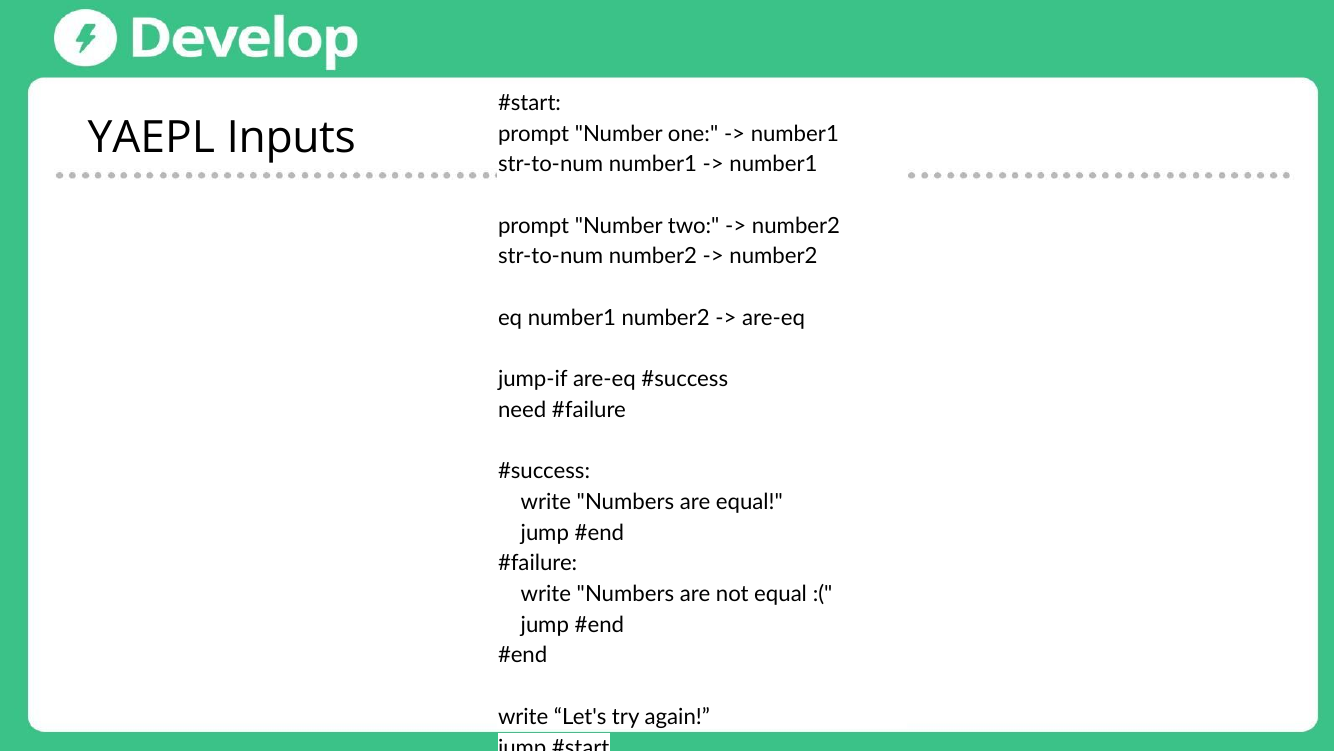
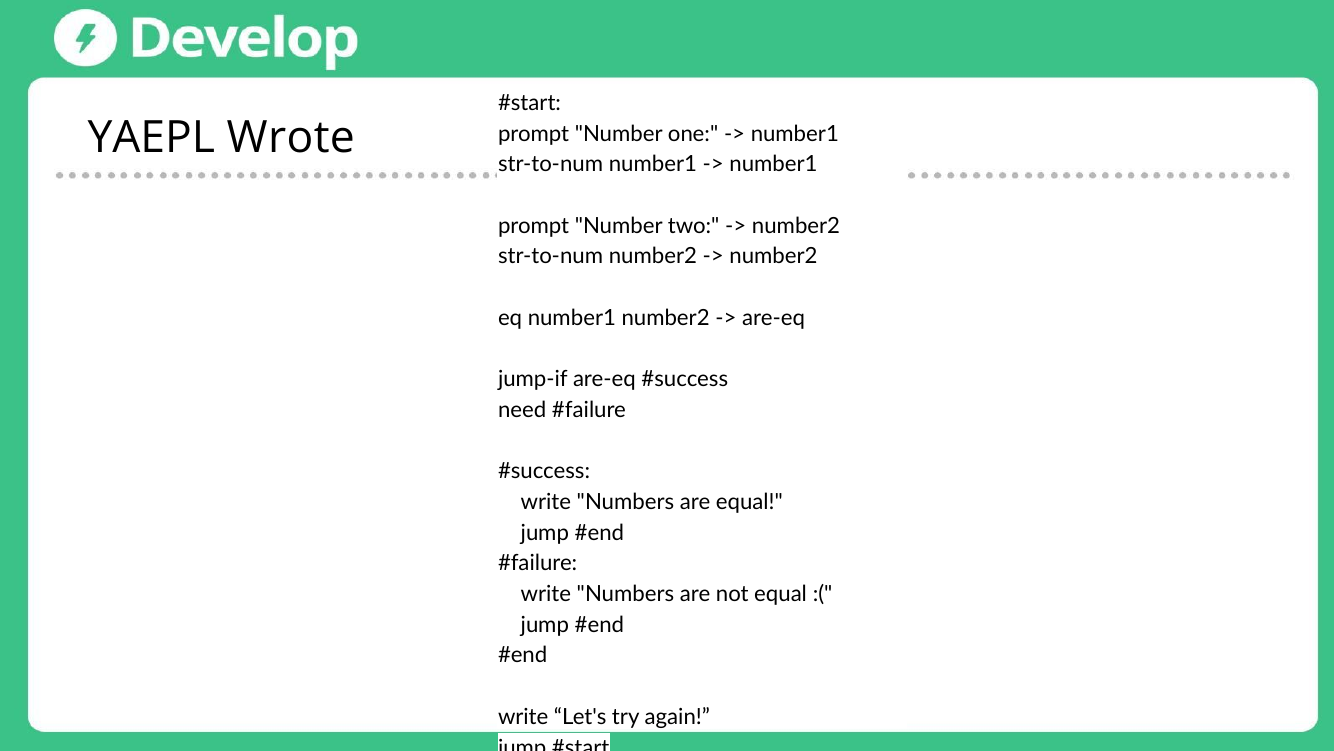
Inputs: Inputs -> Wrote (291, 138)
